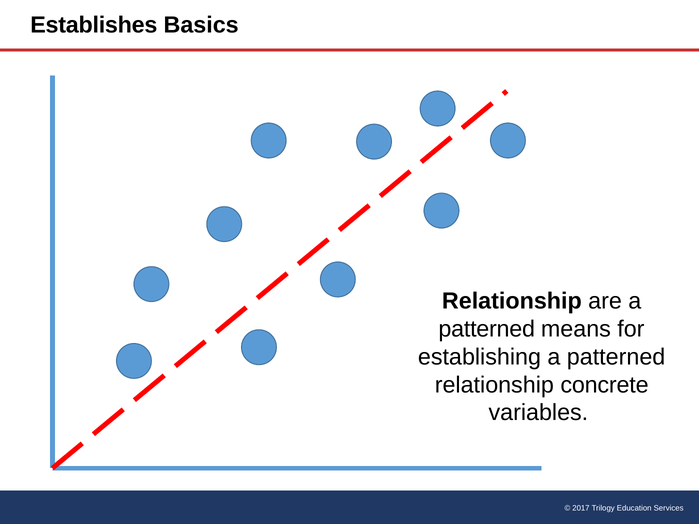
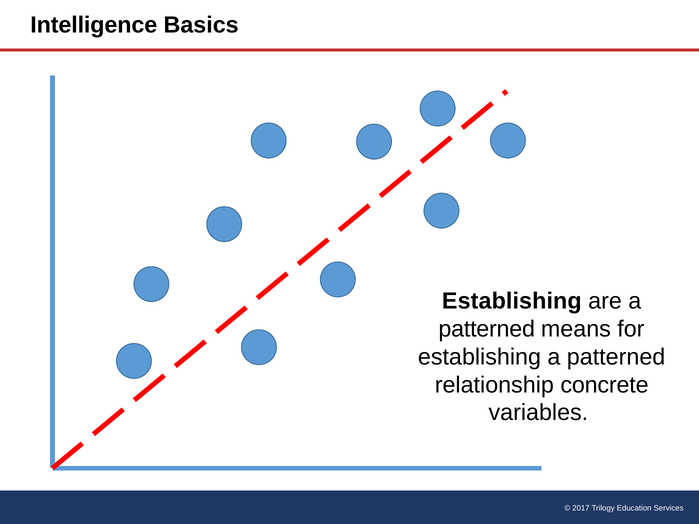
Establishes: Establishes -> Intelligence (94, 25)
Relationship: Relationship -> Establishing (512, 301)
